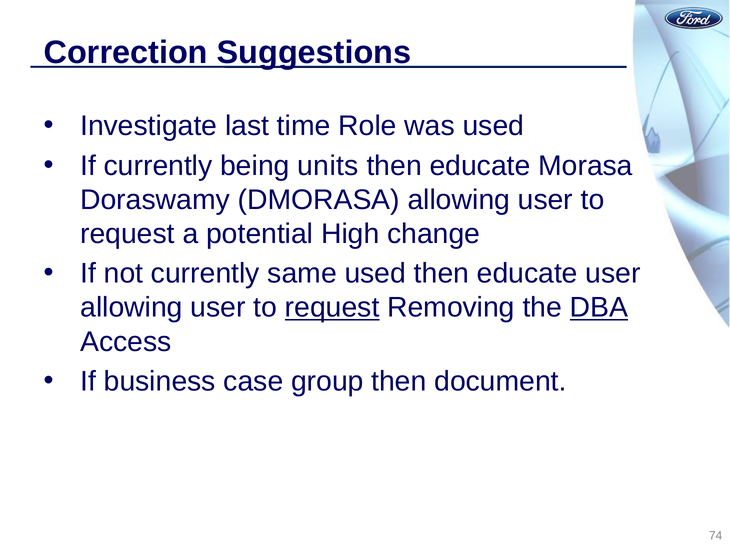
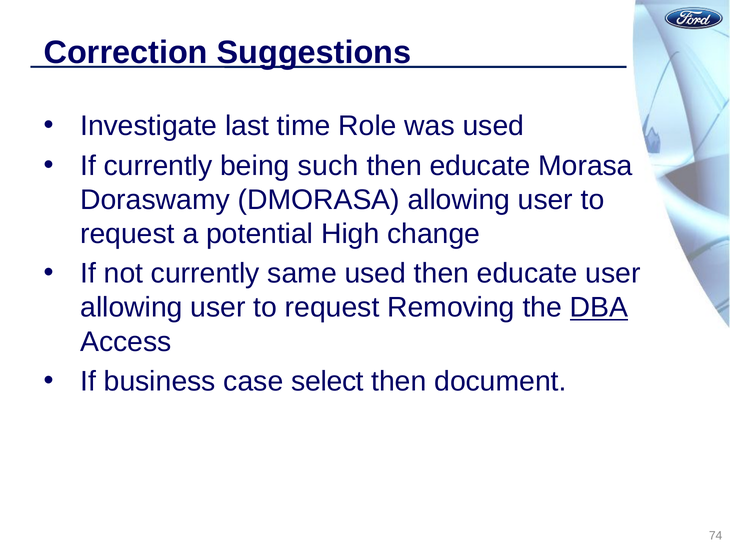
units: units -> such (328, 166)
request underline: present -> none (332, 308)
group: group -> select (327, 382)
